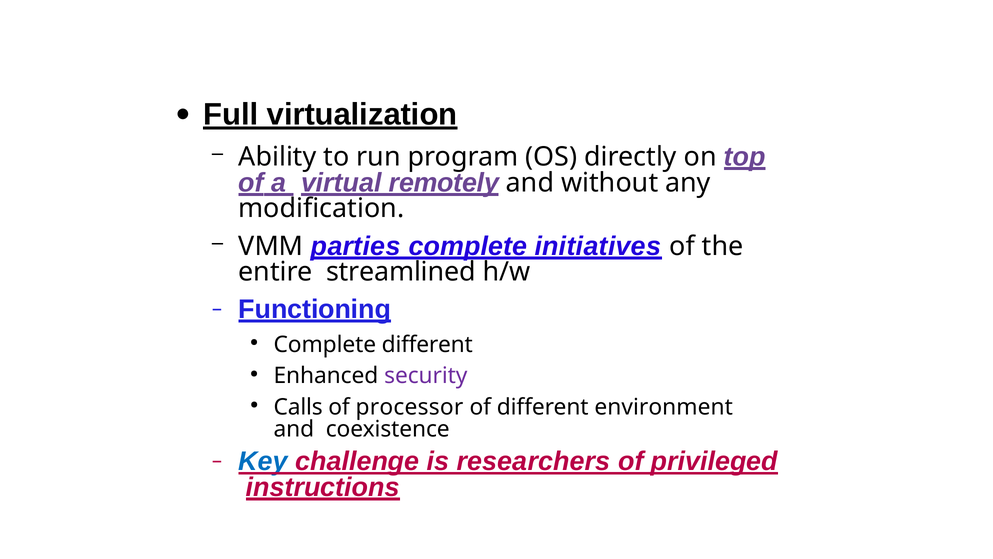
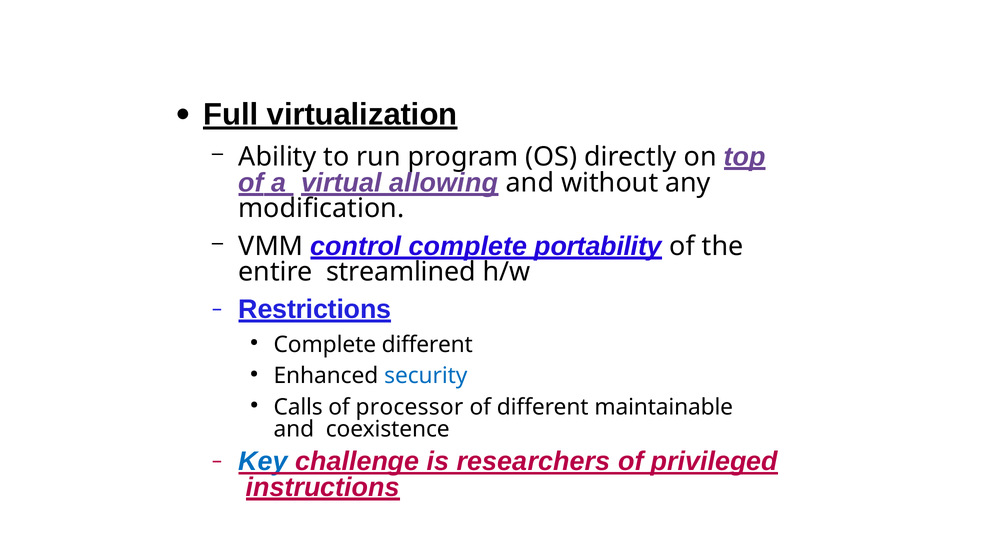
remotely: remotely -> allowing (444, 183)
parties: parties -> control (356, 246)
initiatives: initiatives -> portability (598, 246)
Functioning: Functioning -> Restrictions (315, 309)
security colour: purple -> blue (426, 376)
environment: environment -> maintainable (664, 407)
